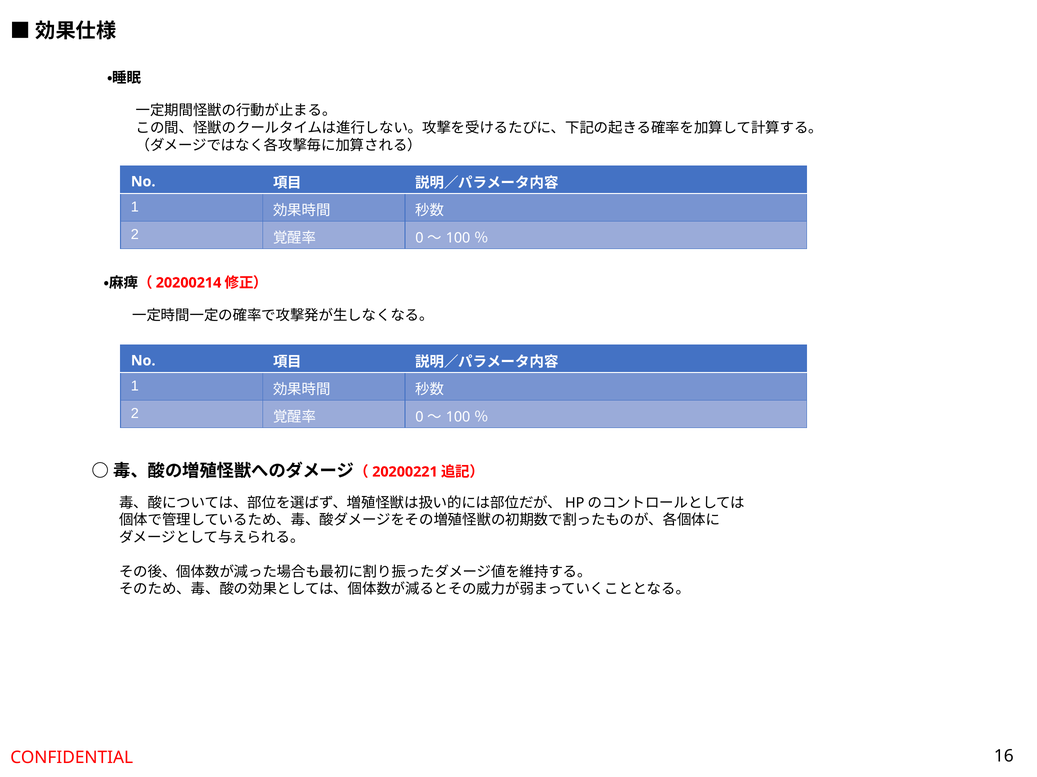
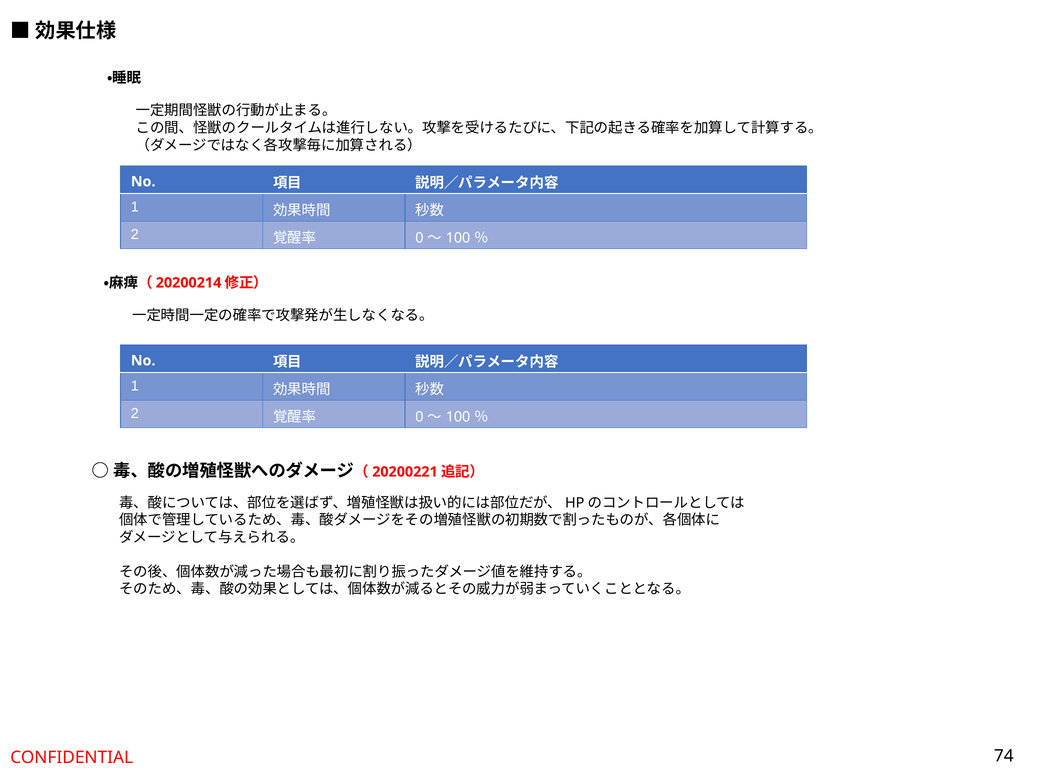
16: 16 -> 74 (1004, 757)
